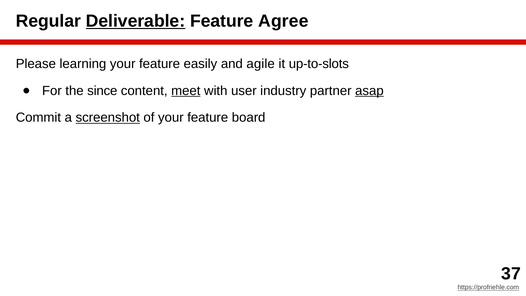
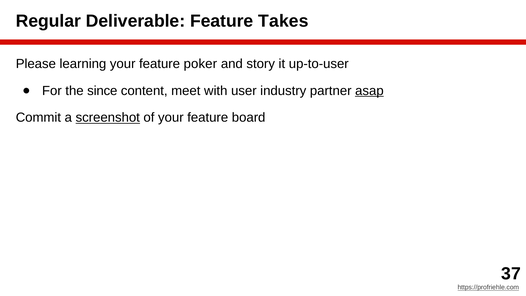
Deliverable underline: present -> none (136, 21)
Agree: Agree -> Takes (283, 21)
easily: easily -> poker (200, 64)
agile: agile -> story (261, 64)
up-to-slots: up-to-slots -> up-to-user (319, 64)
meet underline: present -> none (186, 91)
